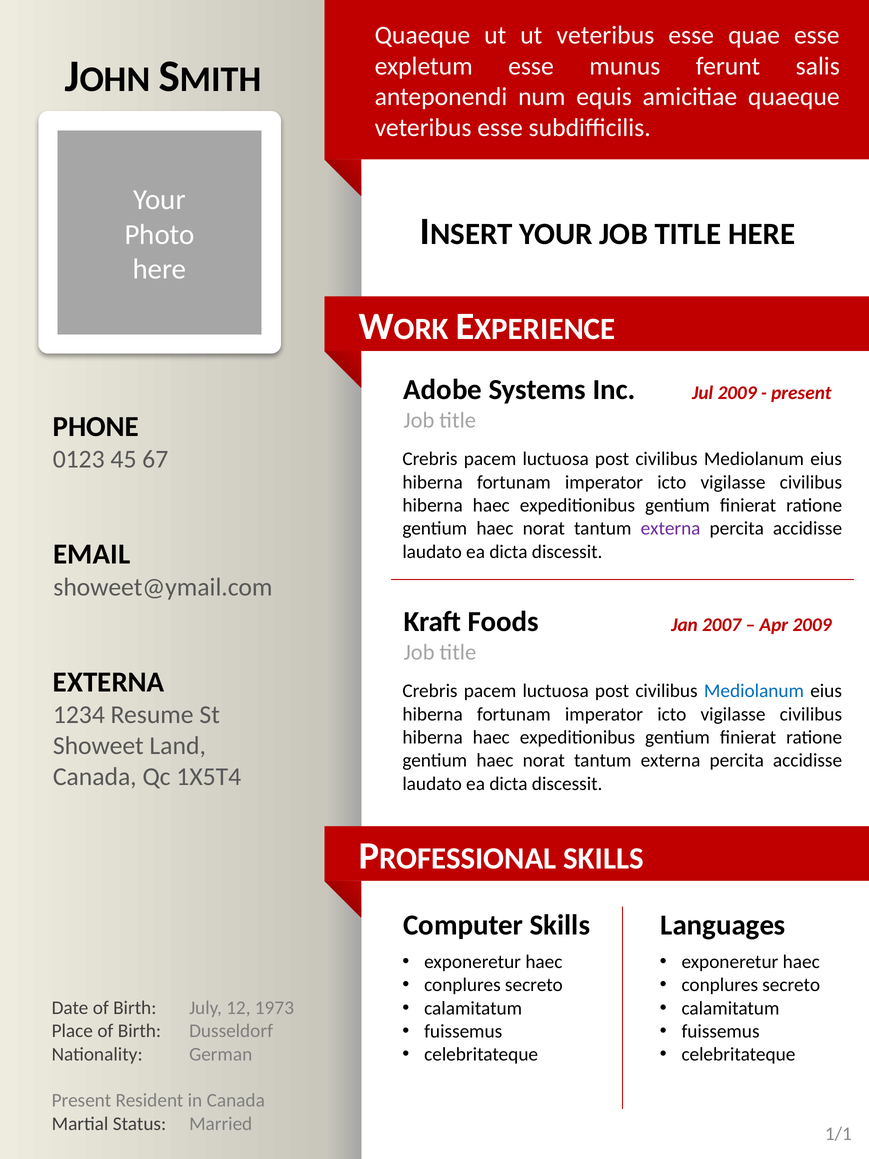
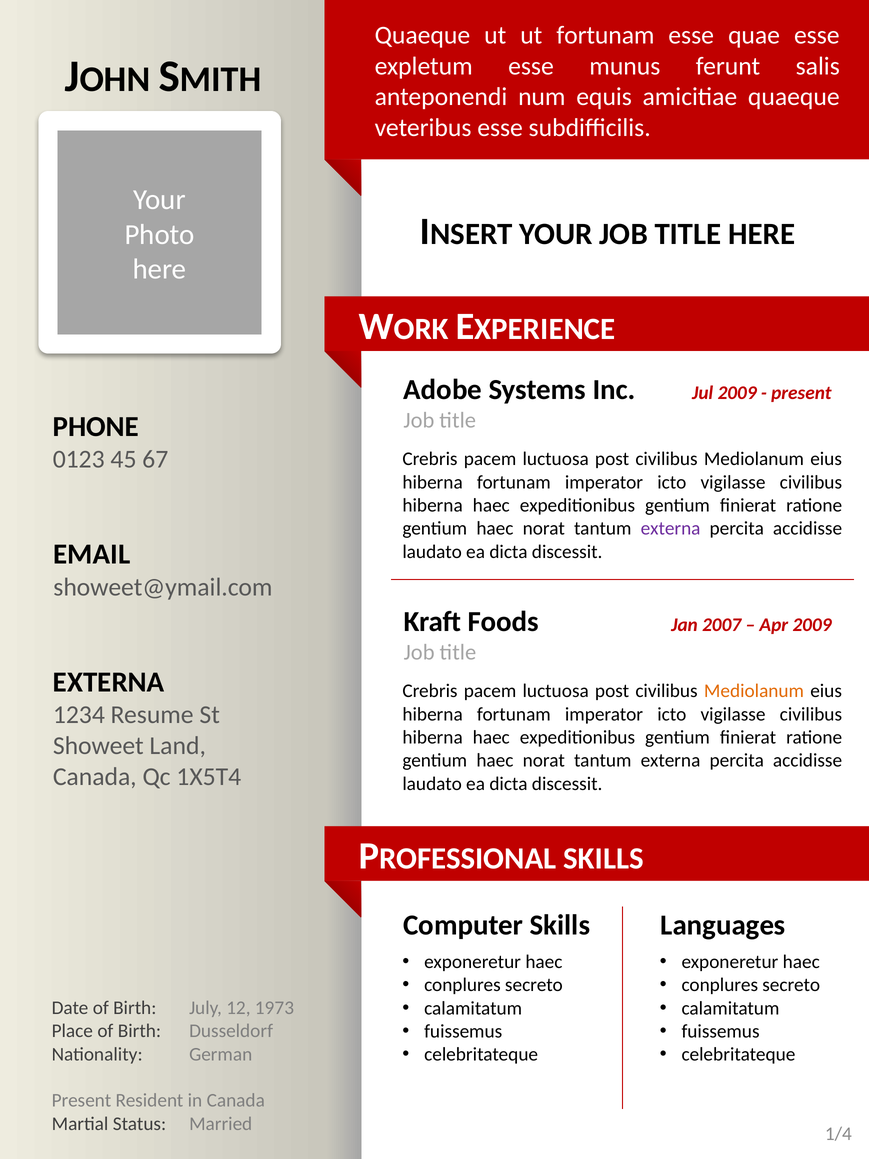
ut veteribus: veteribus -> fortunam (605, 35)
Mediolanum colour: blue -> orange (754, 691)
1/1: 1/1 -> 1/4 (838, 1134)
